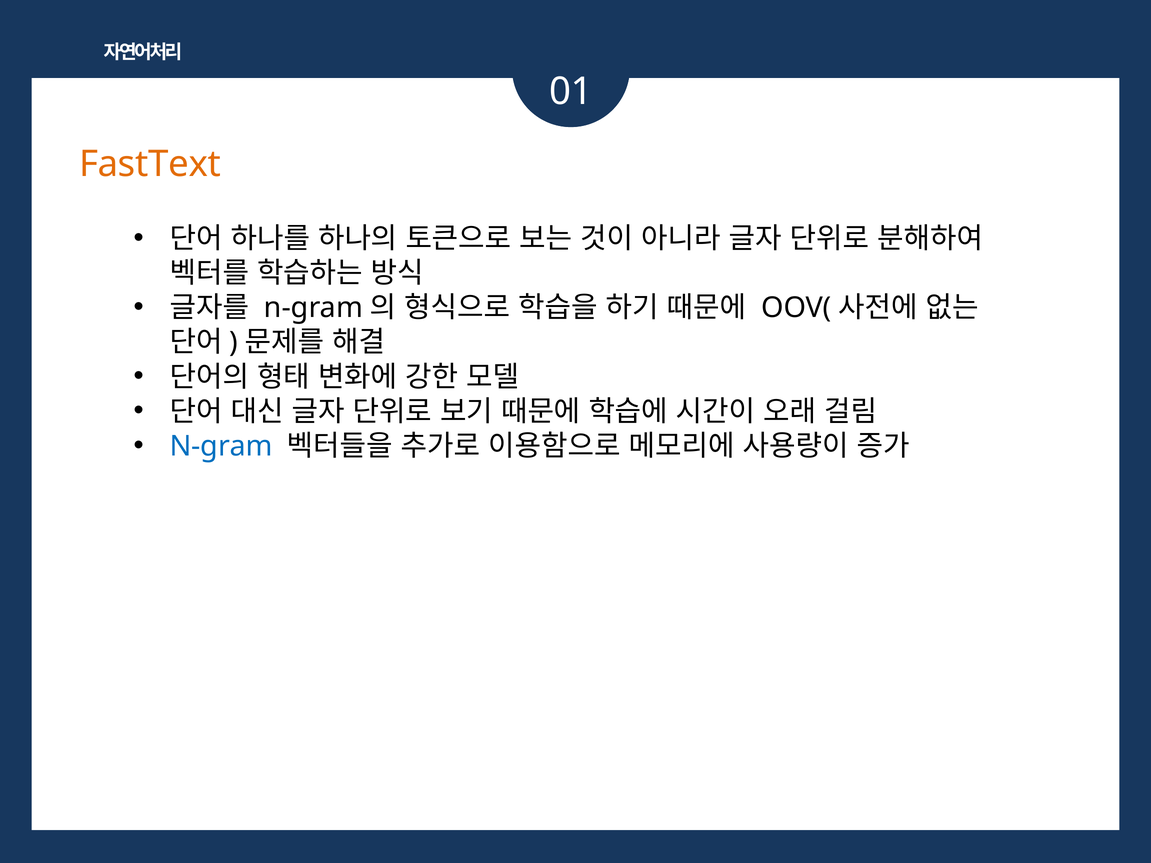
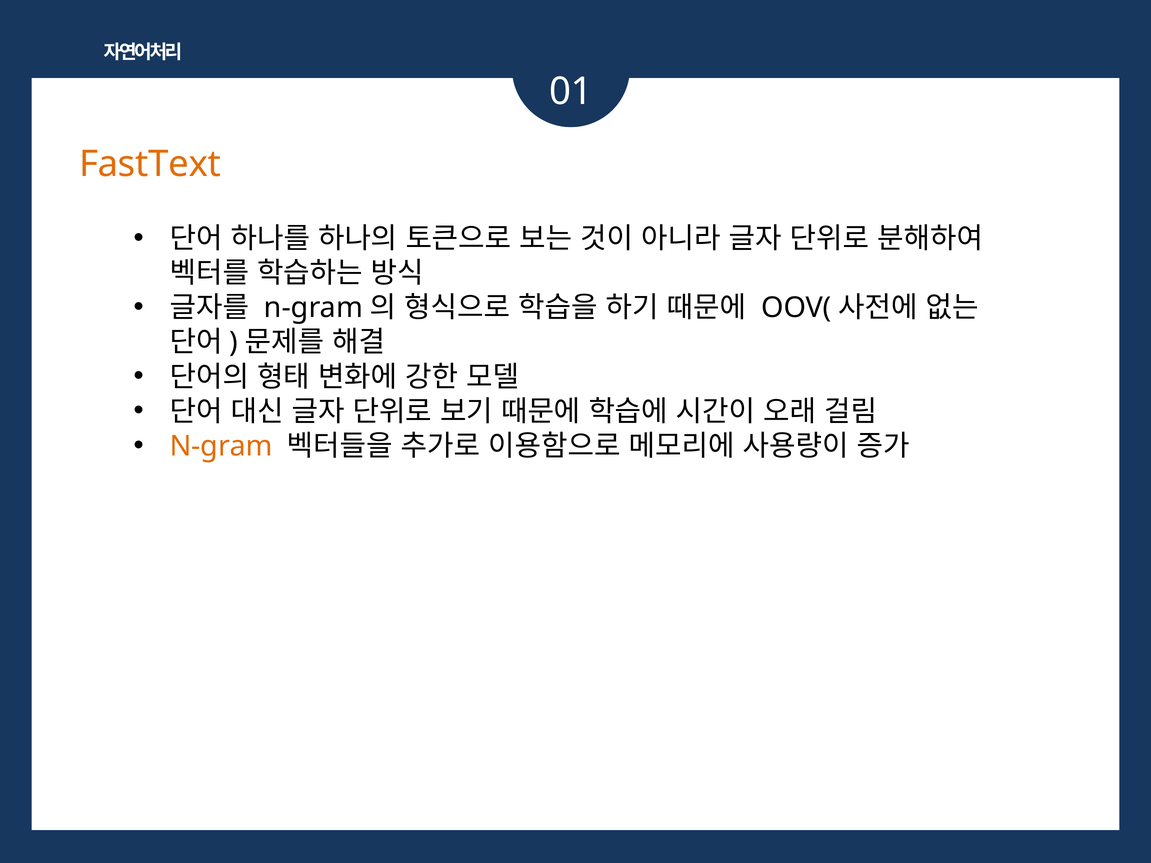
N-gram colour: blue -> orange (221, 446)
